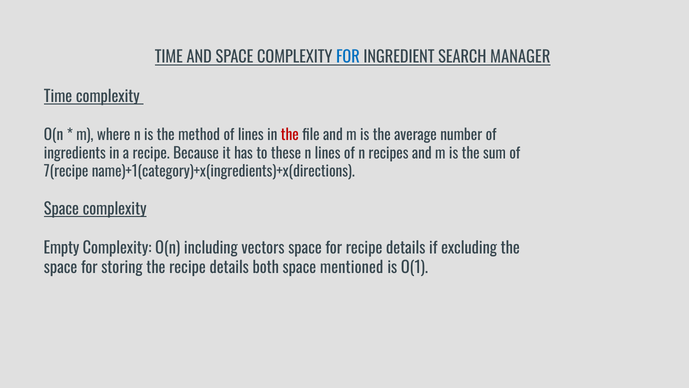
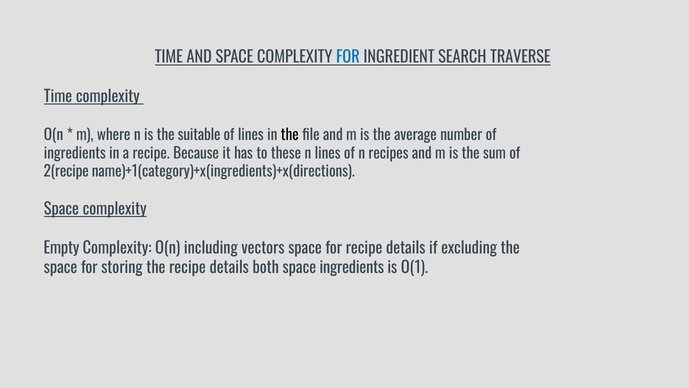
MANAGER: MANAGER -> TRAVERSE (520, 57)
method: method -> suitable (199, 135)
the colour: red -> black (290, 135)
7(recipe: 7(recipe -> 2(recipe (66, 172)
space mentioned: mentioned -> ingredients (352, 268)
